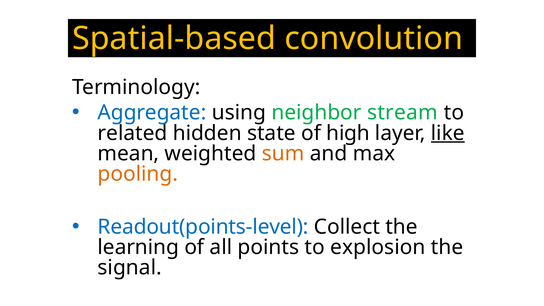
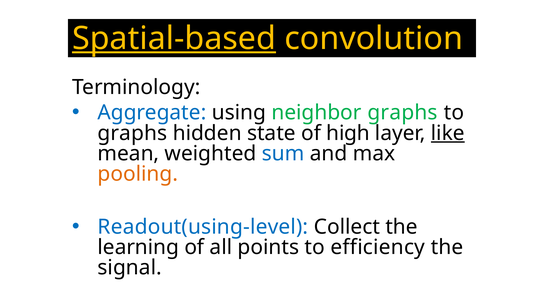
Spatial-based underline: none -> present (174, 38)
neighbor stream: stream -> graphs (403, 113)
related: related -> graphs (132, 133)
sum colour: orange -> blue (283, 153)
Readout(points-level: Readout(points-level -> Readout(using-level (203, 227)
explosion: explosion -> efficiency (378, 247)
